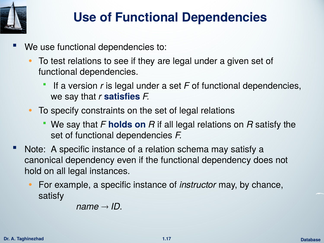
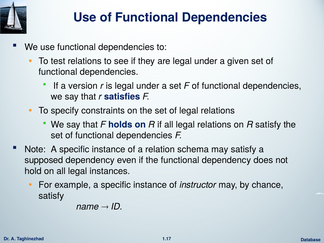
canonical: canonical -> supposed (44, 160)
